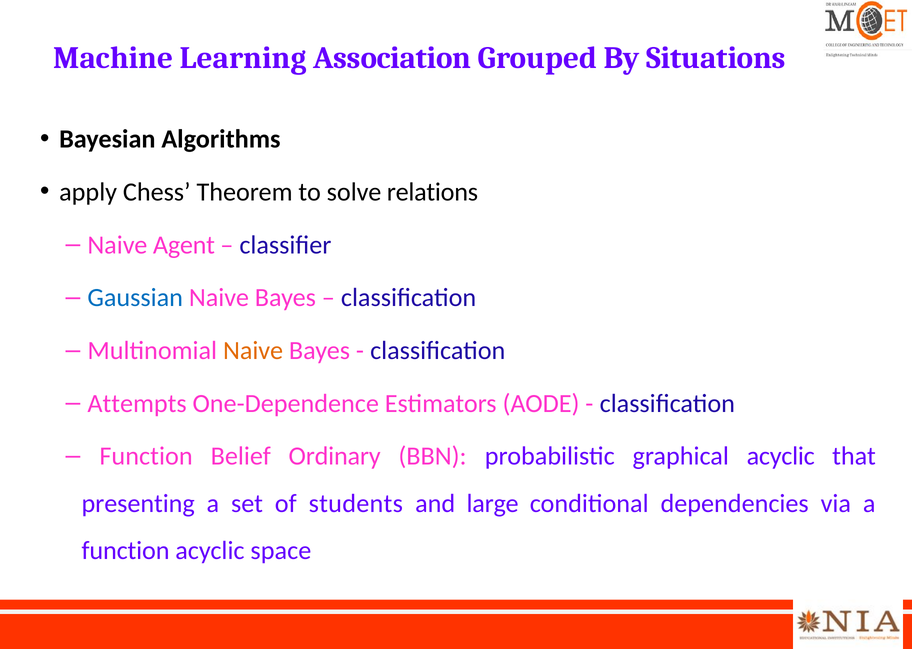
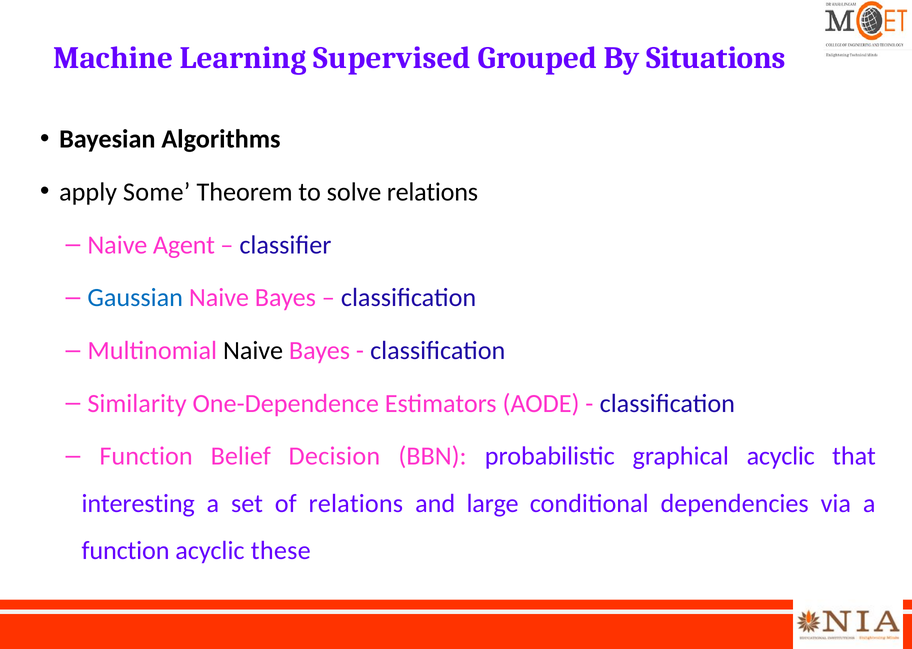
Association: Association -> Supervised (392, 58)
Chess: Chess -> Some (157, 192)
Naive colour: orange -> black (253, 351)
Attempts: Attempts -> Similarity (137, 404)
Ordinary: Ordinary -> Decision (334, 456)
presenting: presenting -> interesting (138, 504)
of students: students -> relations (356, 504)
space: space -> these (281, 551)
